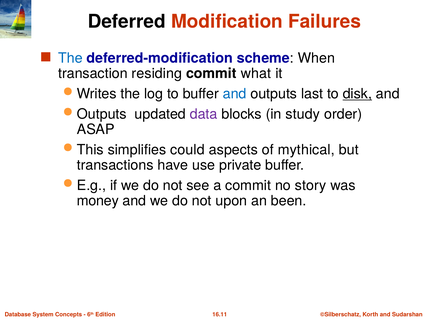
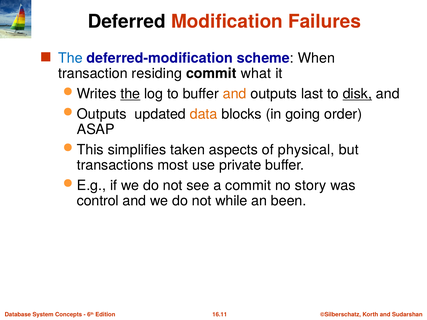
the underline: none -> present (130, 94)
and colour: blue -> orange (235, 94)
data colour: purple -> orange (204, 114)
study: study -> going (303, 114)
could: could -> taken (188, 150)
mythical: mythical -> physical (306, 150)
have: have -> most (173, 165)
money: money -> control (98, 201)
upon: upon -> while (231, 201)
